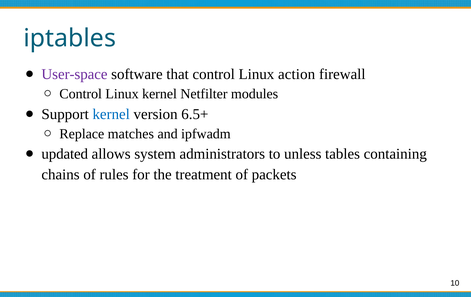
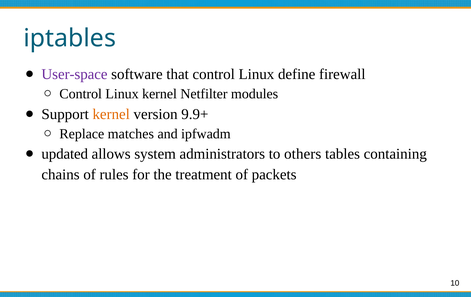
action: action -> define (297, 74)
kernel colour: blue -> orange (111, 114)
6.5+: 6.5+ -> 9.9+ (195, 114)
unless: unless -> others (303, 154)
